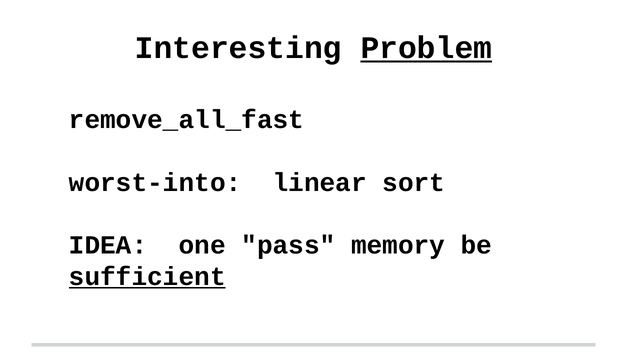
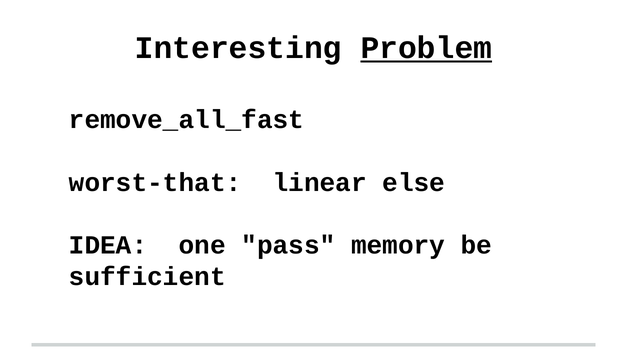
worst-into: worst-into -> worst-that (155, 182)
sort: sort -> else (414, 182)
sufficient underline: present -> none (147, 276)
